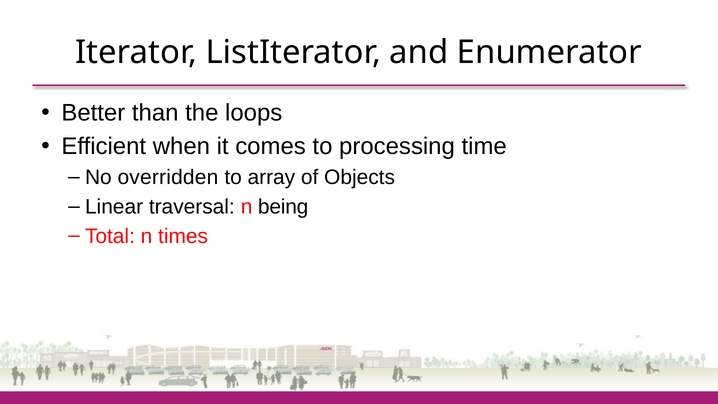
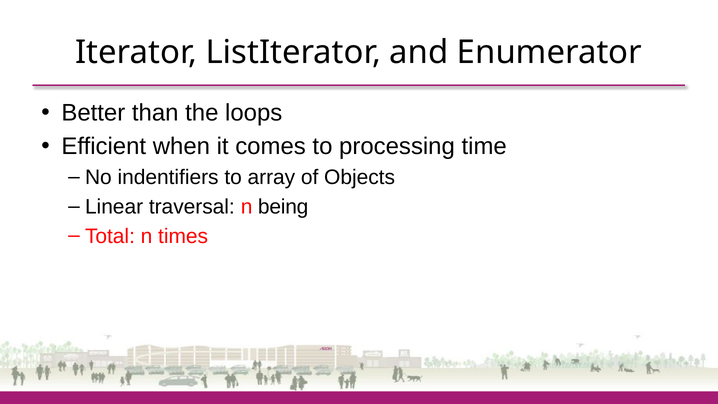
overridden: overridden -> indentifiers (168, 177)
